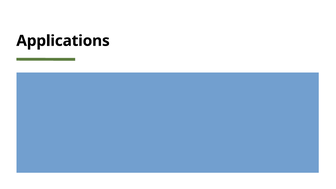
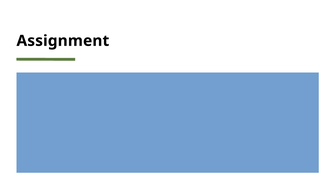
Applications: Applications -> Assignment (63, 41)
